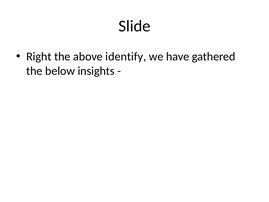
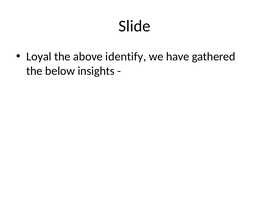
Right: Right -> Loyal (39, 56)
